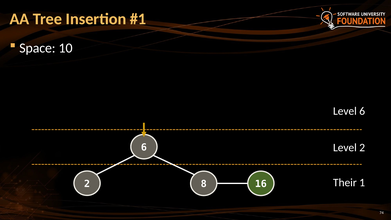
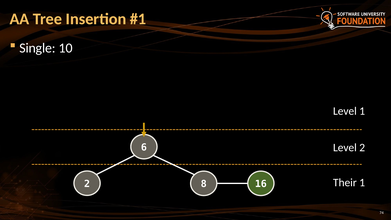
Space: Space -> Single (37, 48)
Level 6: 6 -> 1 (362, 111)
